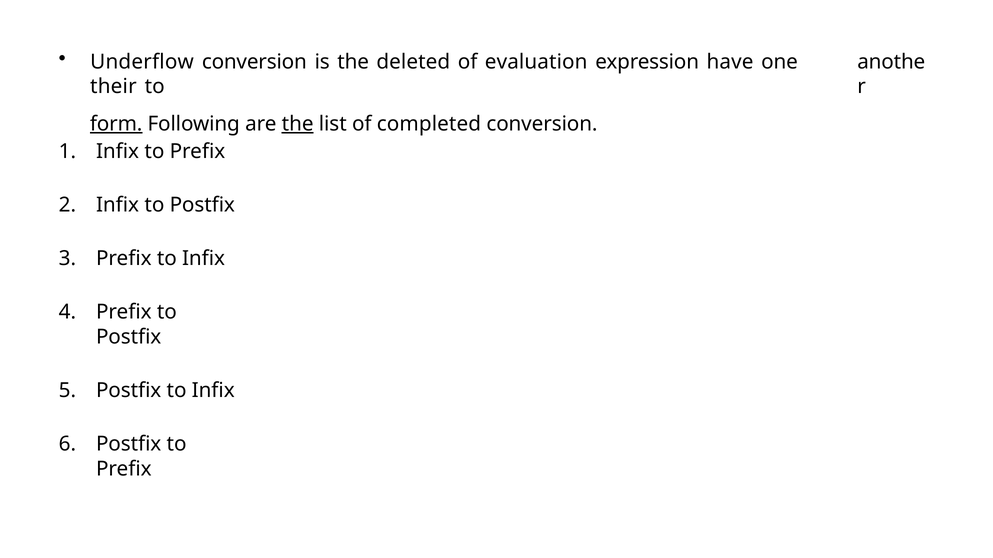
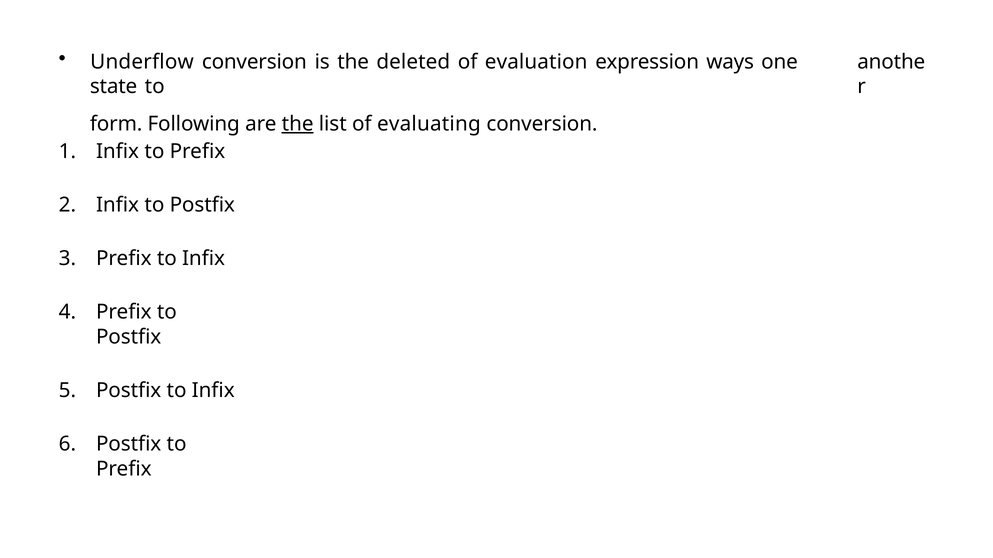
have: have -> ways (730, 62)
their: their -> state (114, 87)
form underline: present -> none (116, 124)
completed: completed -> evaluating (429, 124)
